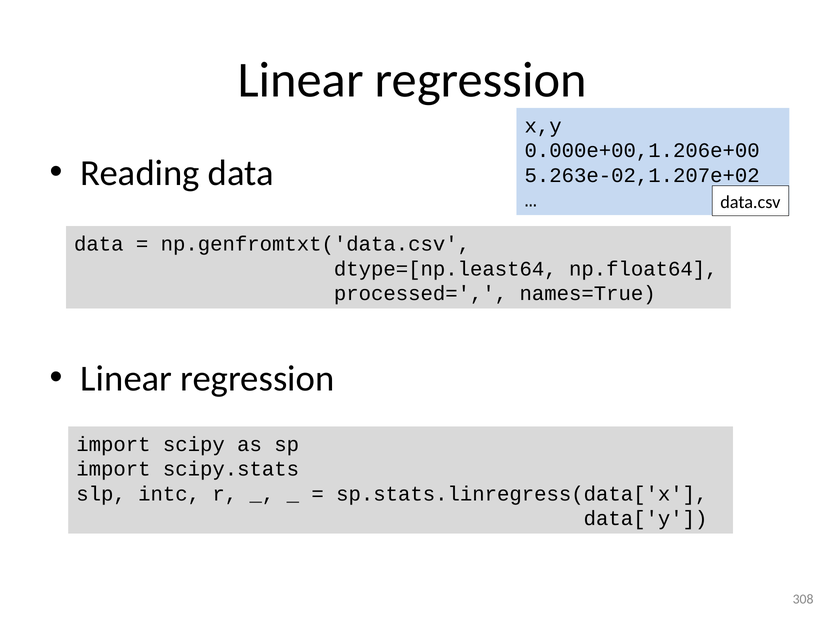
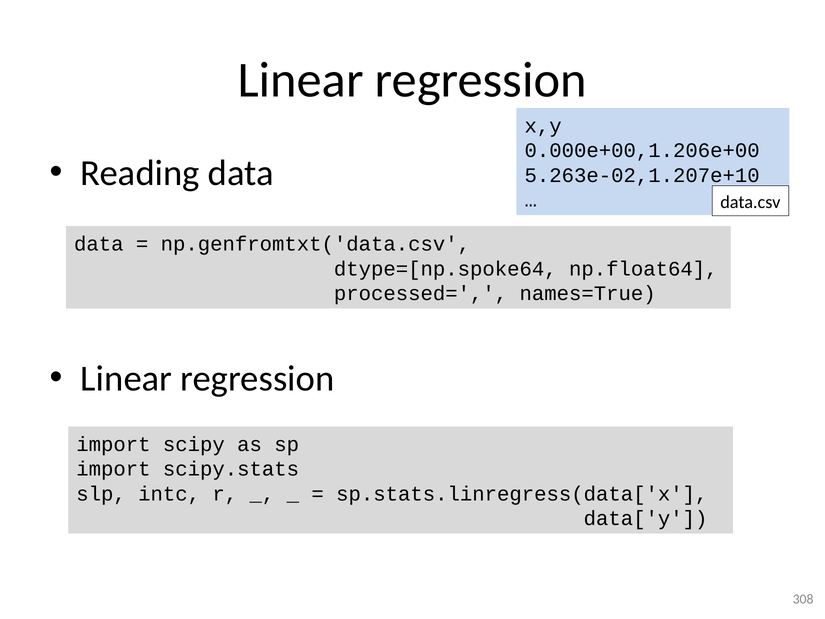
5.263e-02,1.207e+02: 5.263e-02,1.207e+02 -> 5.263e-02,1.207e+10 (642, 175)
dtype=[np.least64: dtype=[np.least64 -> dtype=[np.spoke64 (445, 269)
